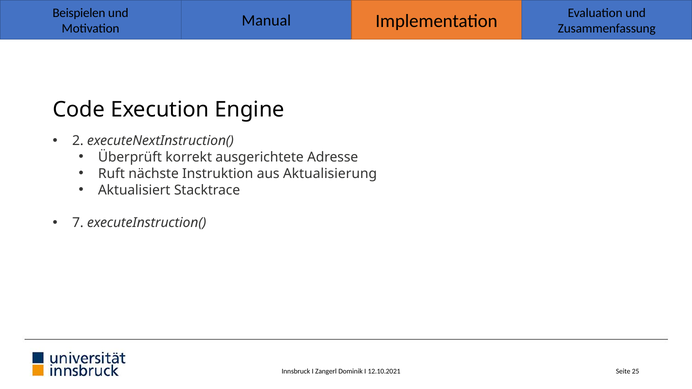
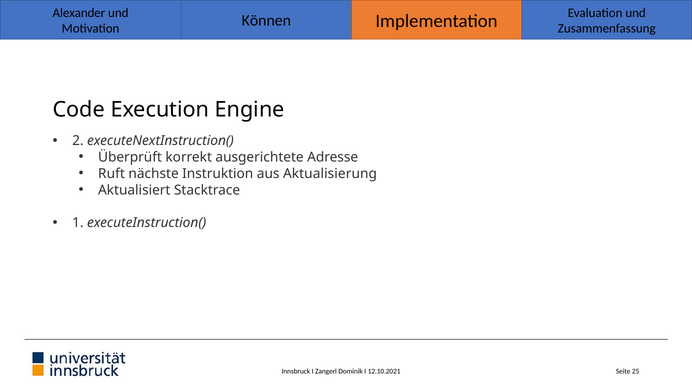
Beispielen: Beispielen -> Alexander (79, 13)
Manual: Manual -> Können (266, 21)
7: 7 -> 1 (78, 223)
